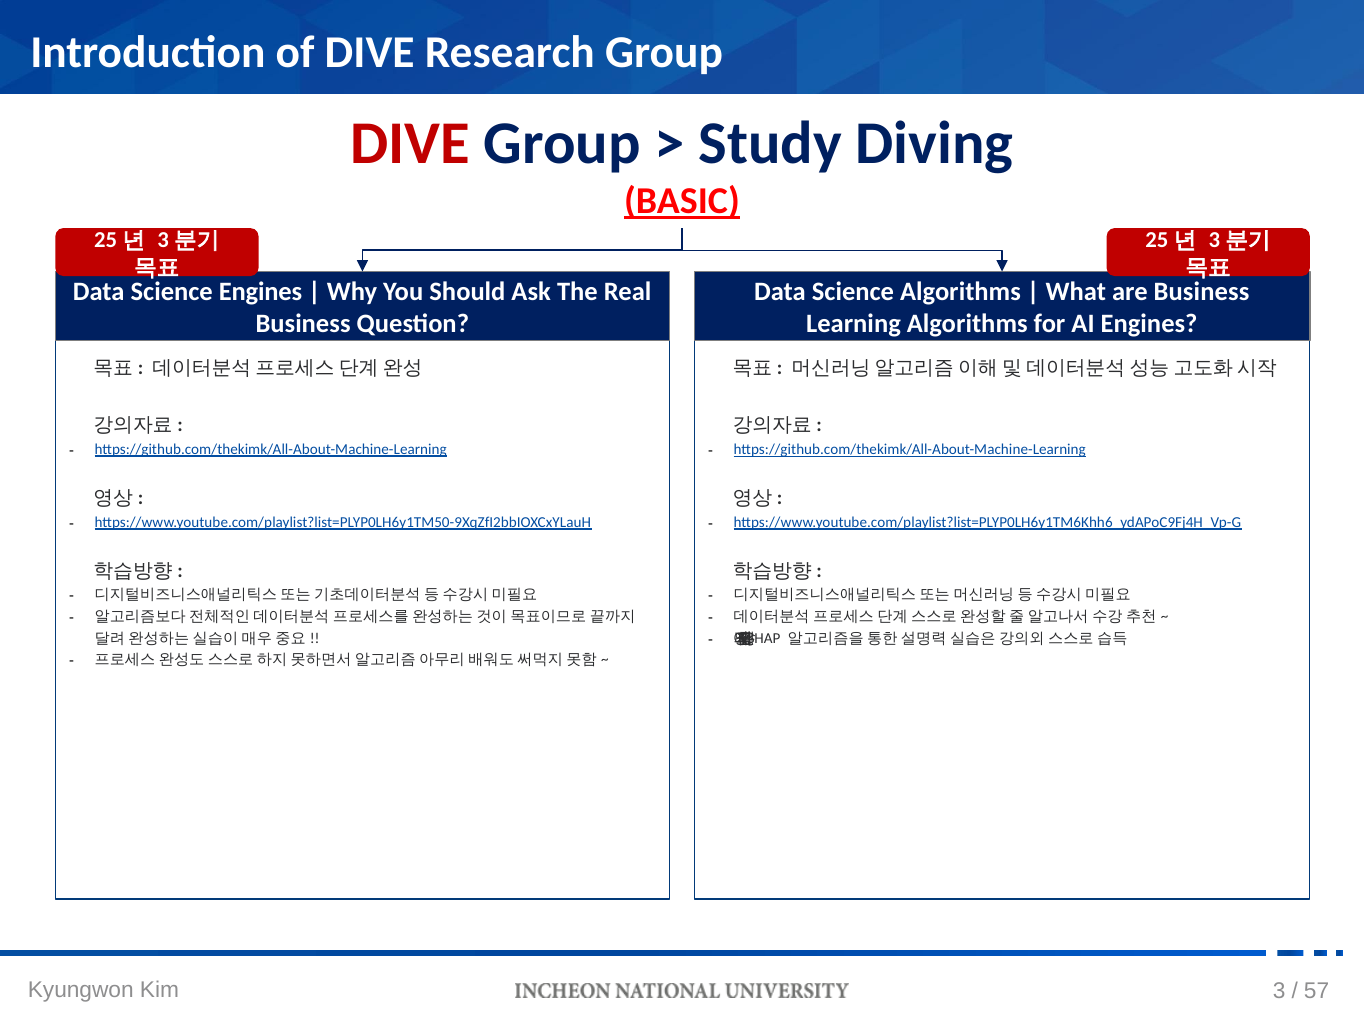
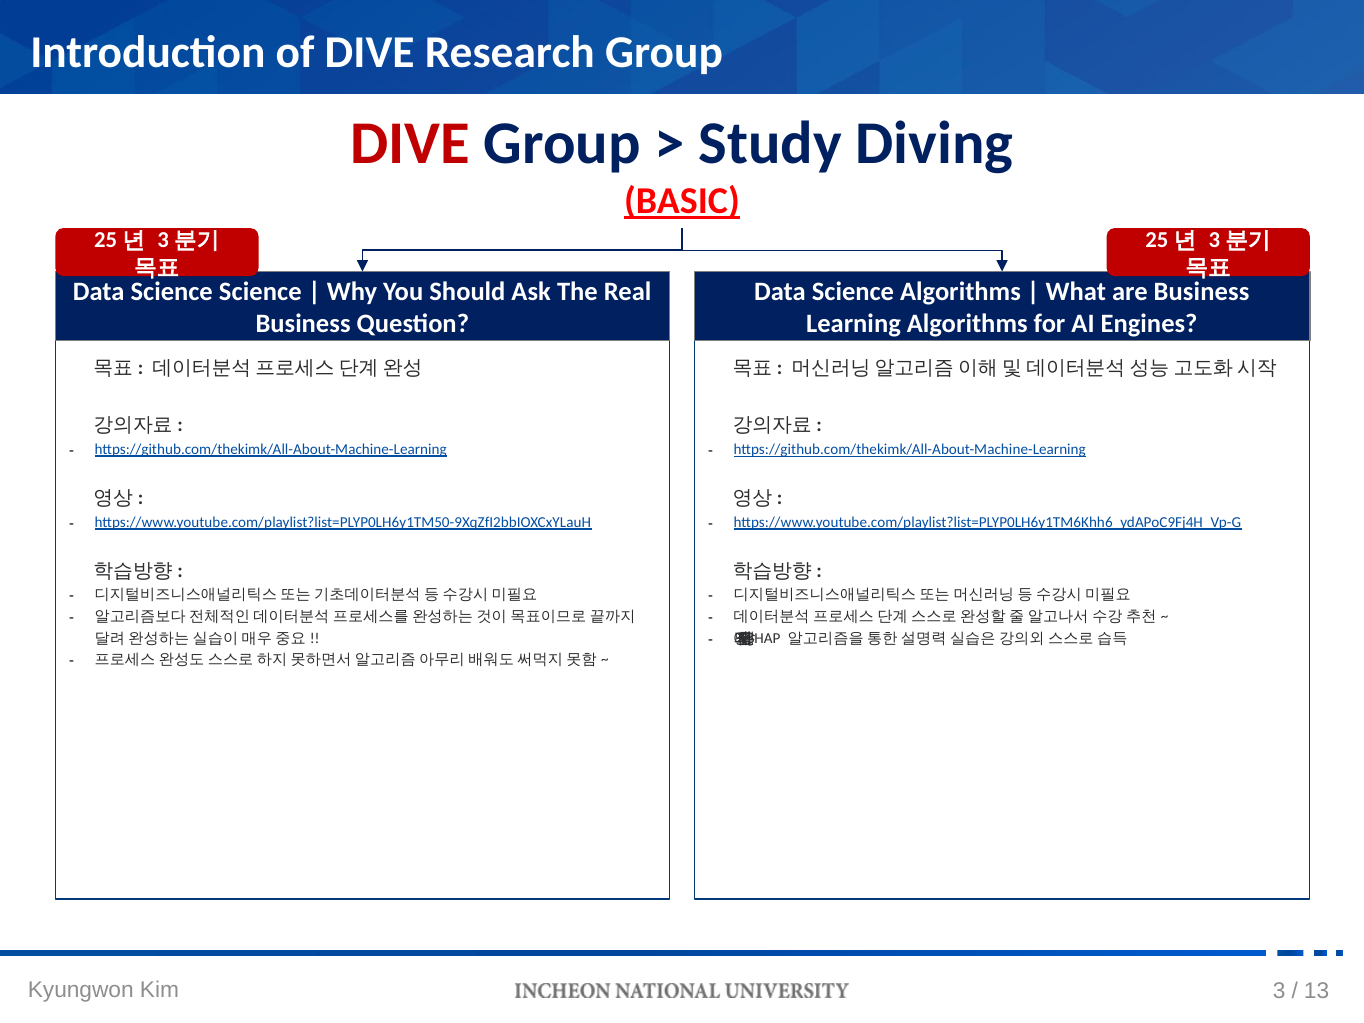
Science Engines: Engines -> Science (260, 292)
57: 57 -> 13 (1317, 991)
